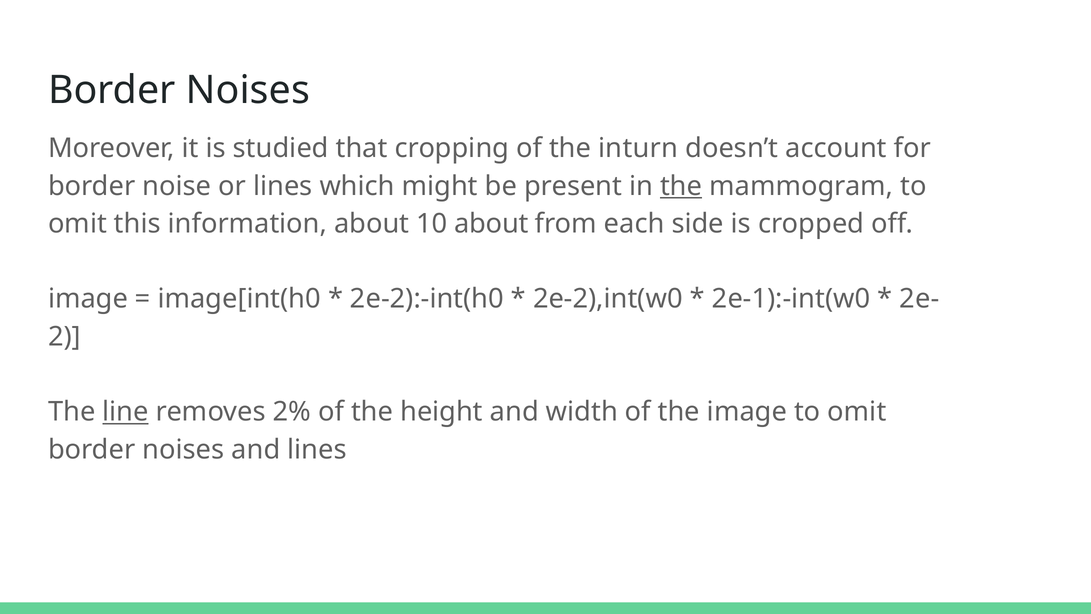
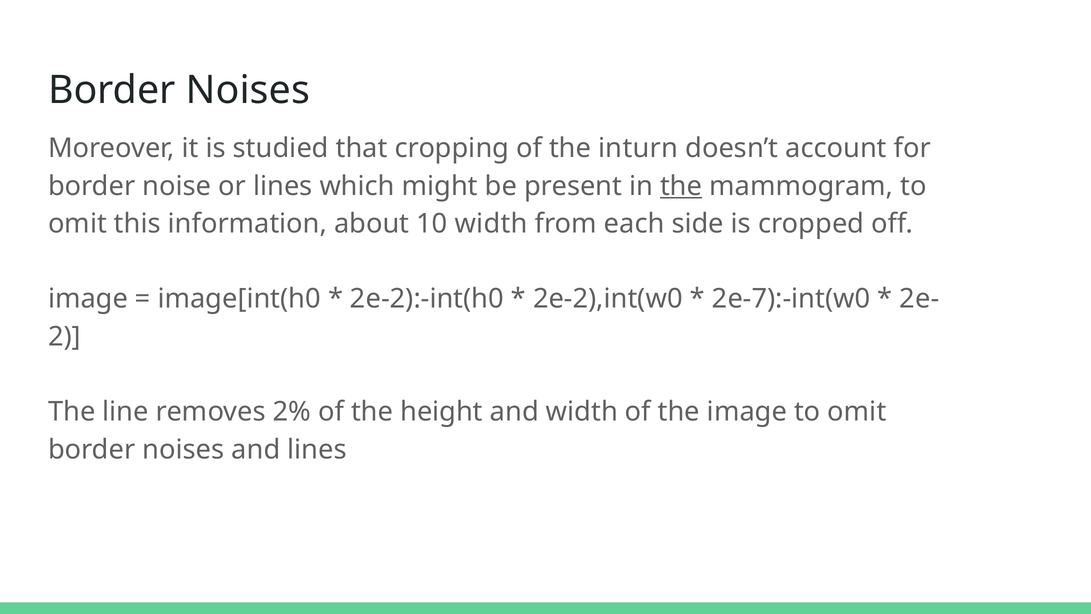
10 about: about -> width (491, 224)
2e-1):-int(w0: 2e-1):-int(w0 -> 2e-7):-int(w0 (791, 299)
line underline: present -> none (126, 412)
